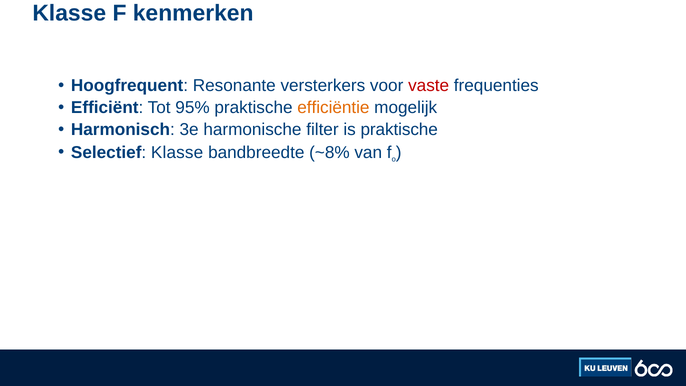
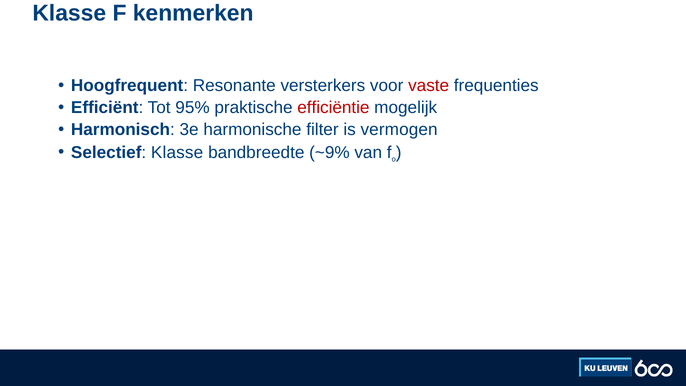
efficiëntie colour: orange -> red (333, 108)
is praktische: praktische -> vermogen (399, 130)
~8%: ~8% -> ~9% (329, 153)
